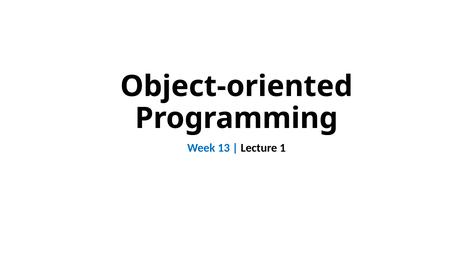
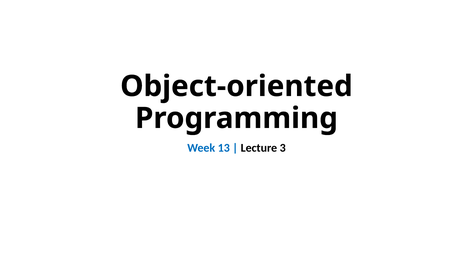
1: 1 -> 3 (283, 148)
